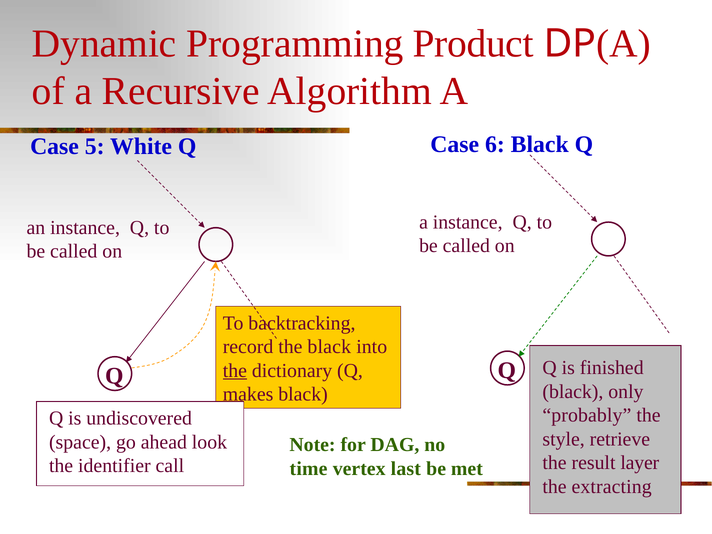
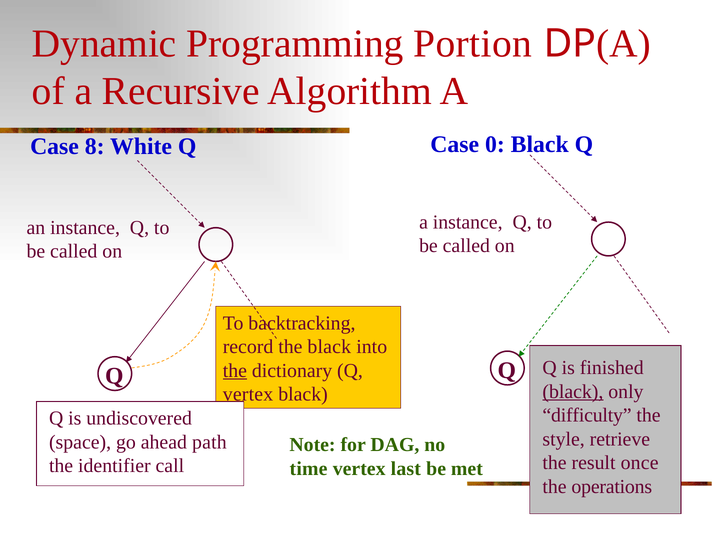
Product: Product -> Portion (473, 44)
6: 6 -> 0 (495, 144)
5: 5 -> 8 (95, 146)
black underline: none -> present (573, 392)
makes: makes -> vertex (248, 394)
probably: probably -> difficulty (587, 415)
look: look -> path (209, 442)
layer: layer -> once (640, 463)
extracting: extracting -> operations (612, 487)
